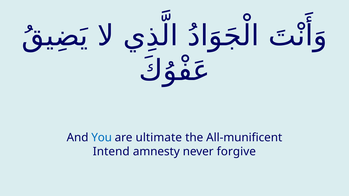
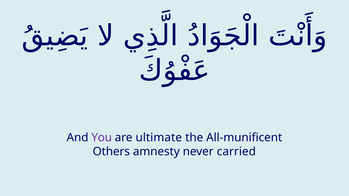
You colour: blue -> purple (102, 138)
Intend: Intend -> Others (111, 152)
forgive: forgive -> carried (236, 152)
